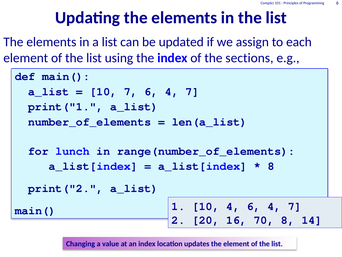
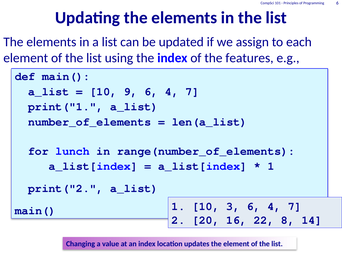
sections: sections -> features (249, 58)
10 7: 7 -> 9 (131, 91)
8: 8 -> 1 (271, 166)
10 4: 4 -> 3 (233, 206)
70: 70 -> 22 (264, 220)
